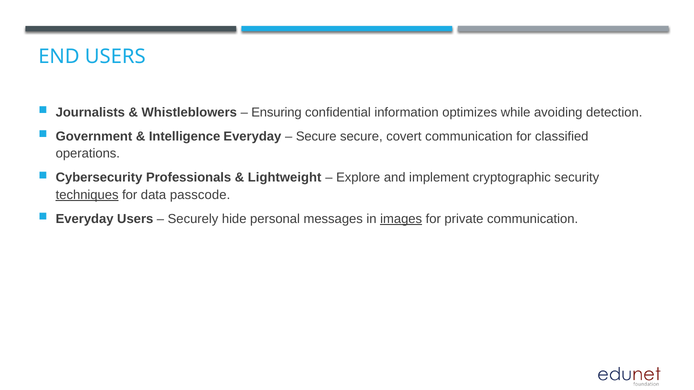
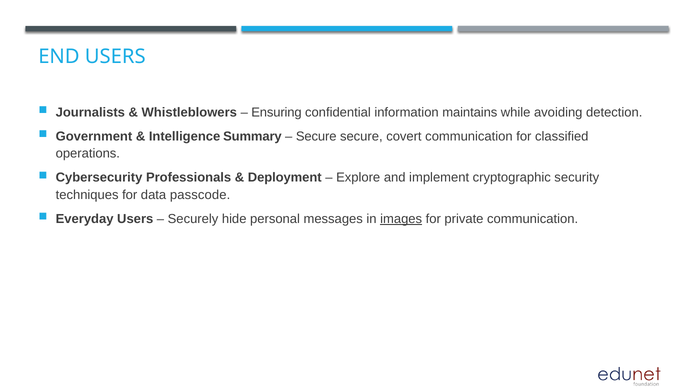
optimizes: optimizes -> maintains (470, 112)
Intelligence Everyday: Everyday -> Summary (252, 137)
Lightweight: Lightweight -> Deployment (285, 178)
techniques underline: present -> none (87, 195)
